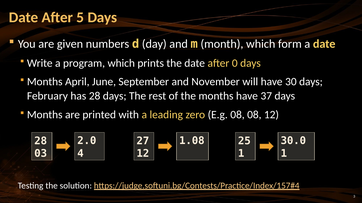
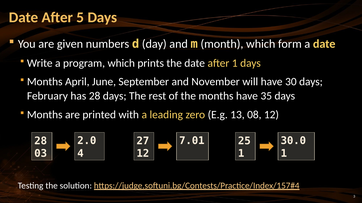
after 0: 0 -> 1 (235, 63)
37: 37 -> 35 (266, 96)
E.g 08: 08 -> 13 (238, 115)
1.08: 1.08 -> 7.01 (192, 141)
